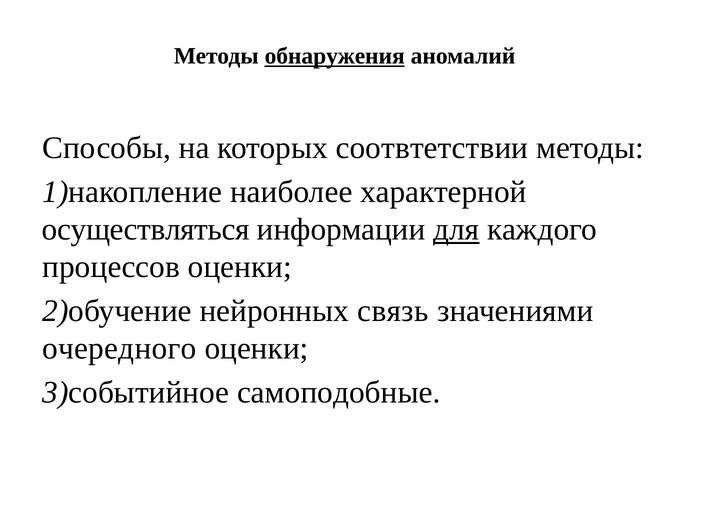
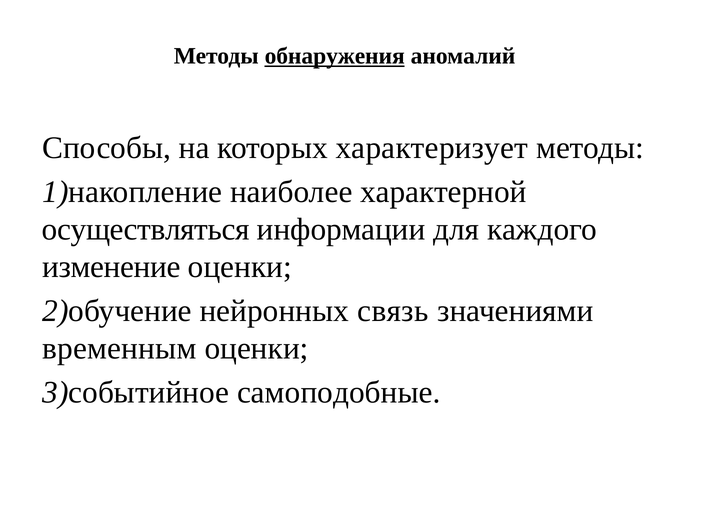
соотвтетствии: соотвтетствии -> характеризует (432, 148)
для underline: present -> none (456, 230)
процессов: процессов -> изменение (111, 267)
очередного: очередного -> временным (119, 349)
